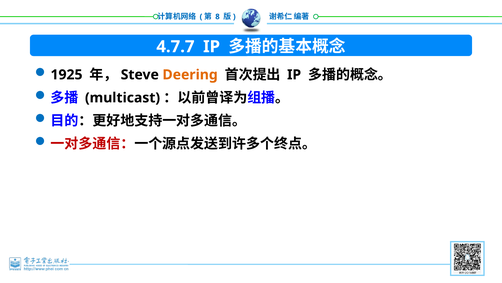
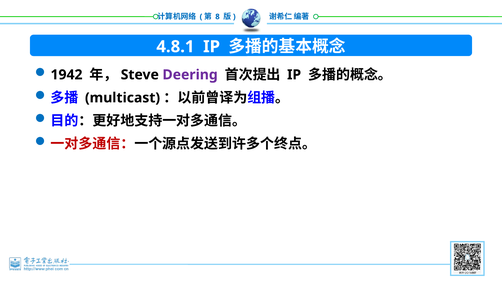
4.7.7: 4.7.7 -> 4.8.1 (175, 47)
1925: 1925 -> 1942 (67, 75)
Deering colour: orange -> purple (190, 75)
